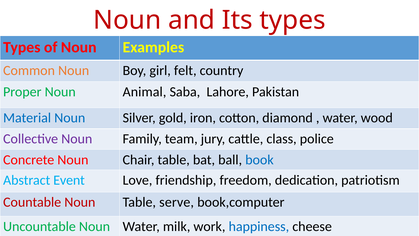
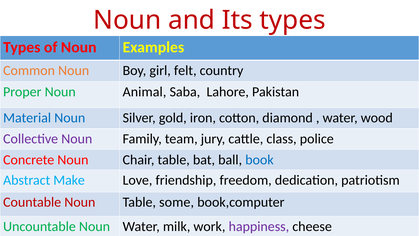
Event: Event -> Make (69, 180)
serve: serve -> some (177, 202)
happiness colour: blue -> purple (259, 226)
